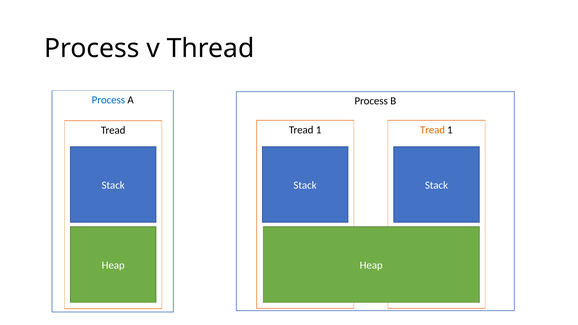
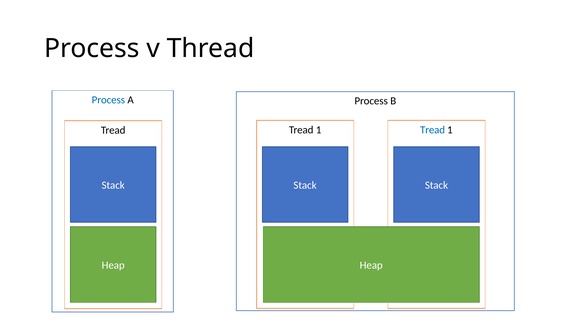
Tread colour: orange -> blue (433, 130)
